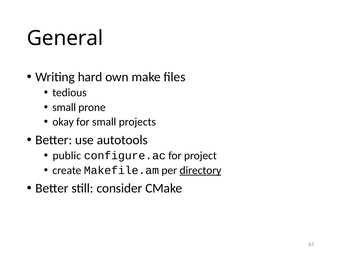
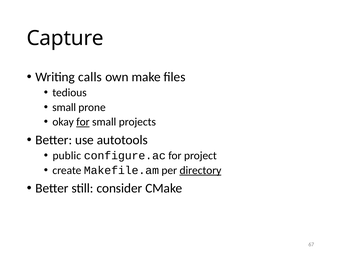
General: General -> Capture (65, 38)
hard: hard -> calls (90, 77)
for underline: none -> present (83, 122)
